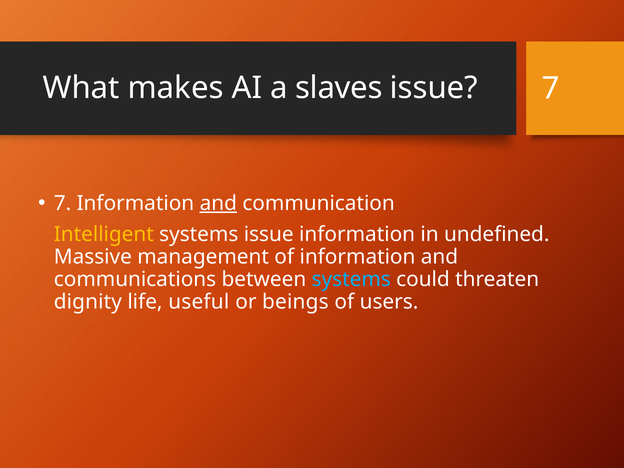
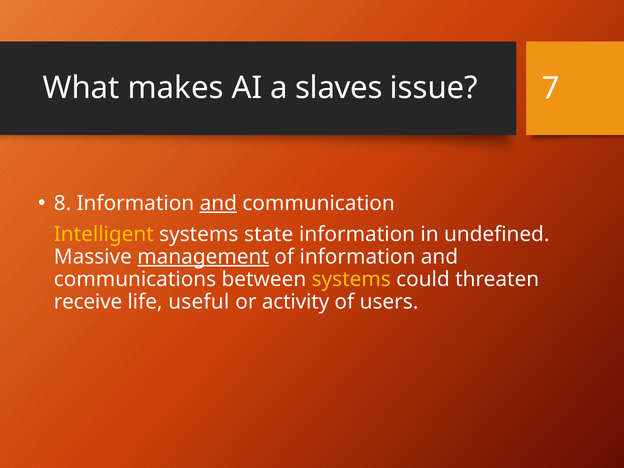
7: 7 -> 8 (63, 203)
systems issue: issue -> state (269, 234)
management underline: none -> present (203, 257)
systems colour: light blue -> yellow (351, 279)
dignity: dignity -> receive (88, 302)
beings: beings -> activity (296, 302)
